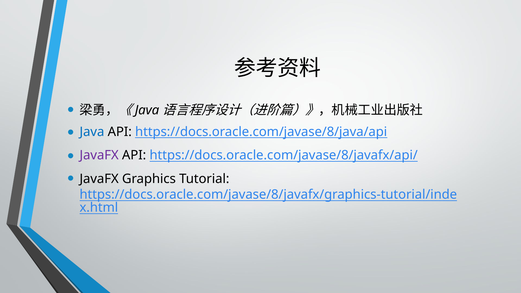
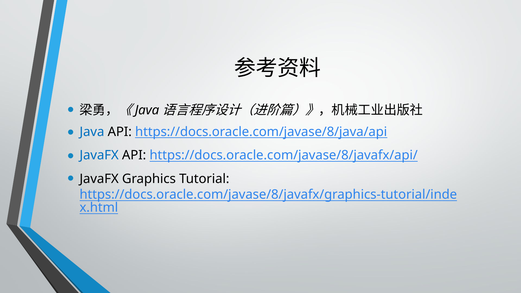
JavaFX colour: purple -> blue (99, 155)
